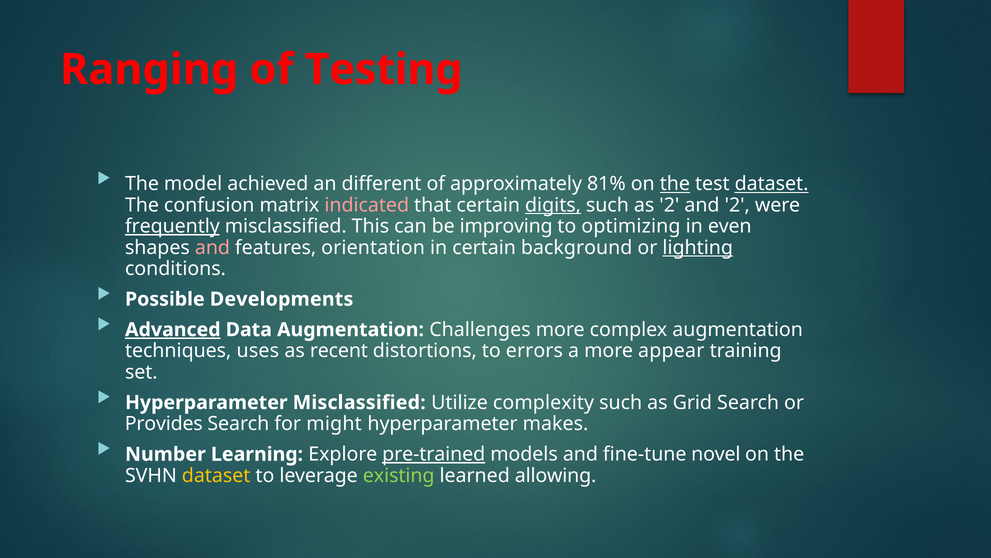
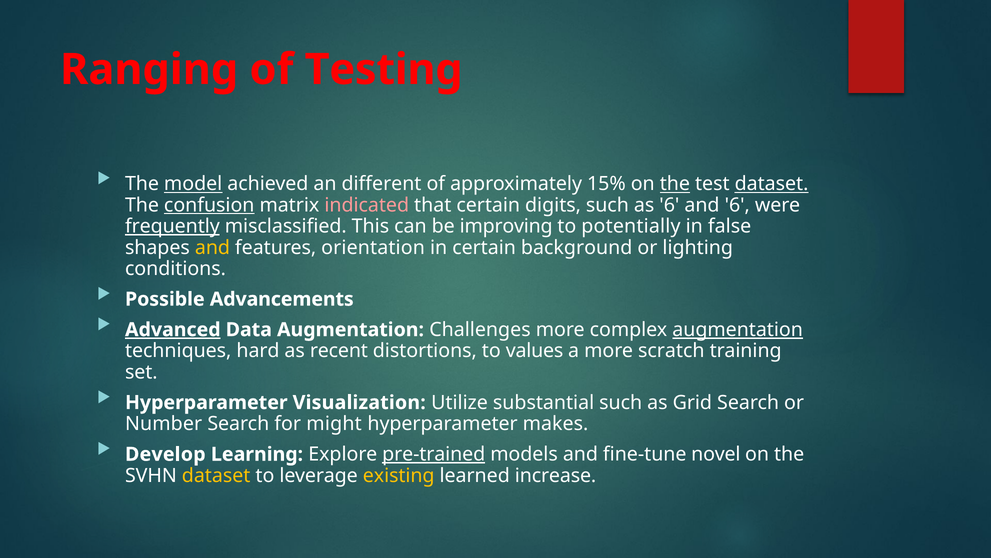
model underline: none -> present (193, 184)
81%: 81% -> 15% (606, 184)
confusion underline: none -> present (209, 205)
digits underline: present -> none (553, 205)
as 2: 2 -> 6 (669, 205)
and 2: 2 -> 6 (737, 205)
optimizing: optimizing -> potentially (631, 226)
even: even -> false (730, 226)
and colour: pink -> yellow (212, 247)
lighting underline: present -> none (698, 247)
Developments: Developments -> Advancements (282, 299)
augmentation underline: none -> present (738, 329)
uses: uses -> hard (258, 351)
errors: errors -> values (535, 351)
appear: appear -> scratch (671, 351)
Hyperparameter Misclassified: Misclassified -> Visualization (359, 402)
complexity: complexity -> substantial (544, 402)
Provides: Provides -> Number (164, 423)
Number: Number -> Develop (165, 454)
existing colour: light green -> yellow (399, 475)
allowing: allowing -> increase (556, 475)
